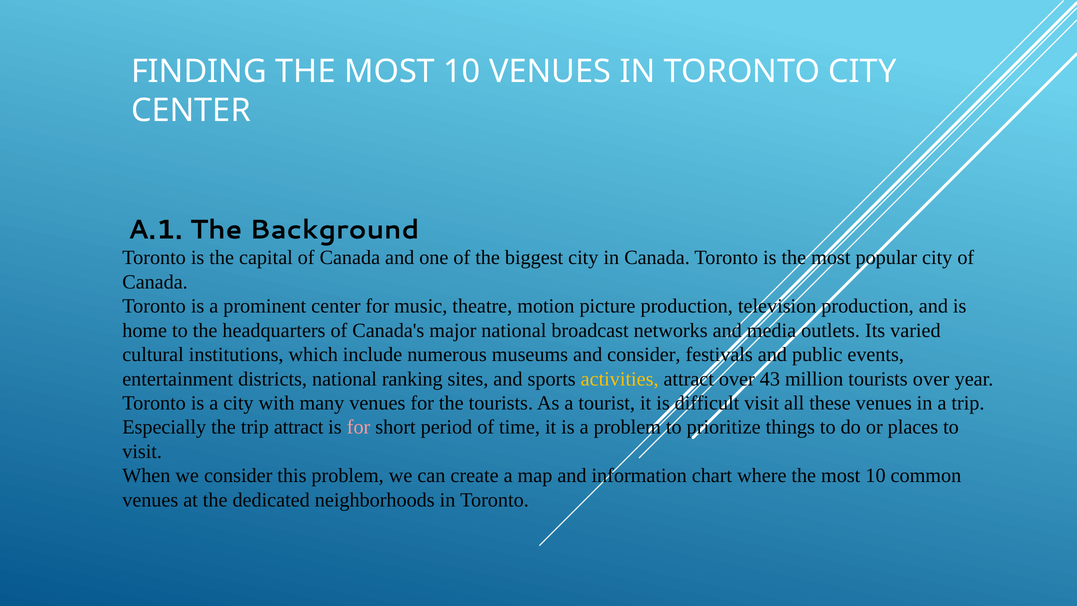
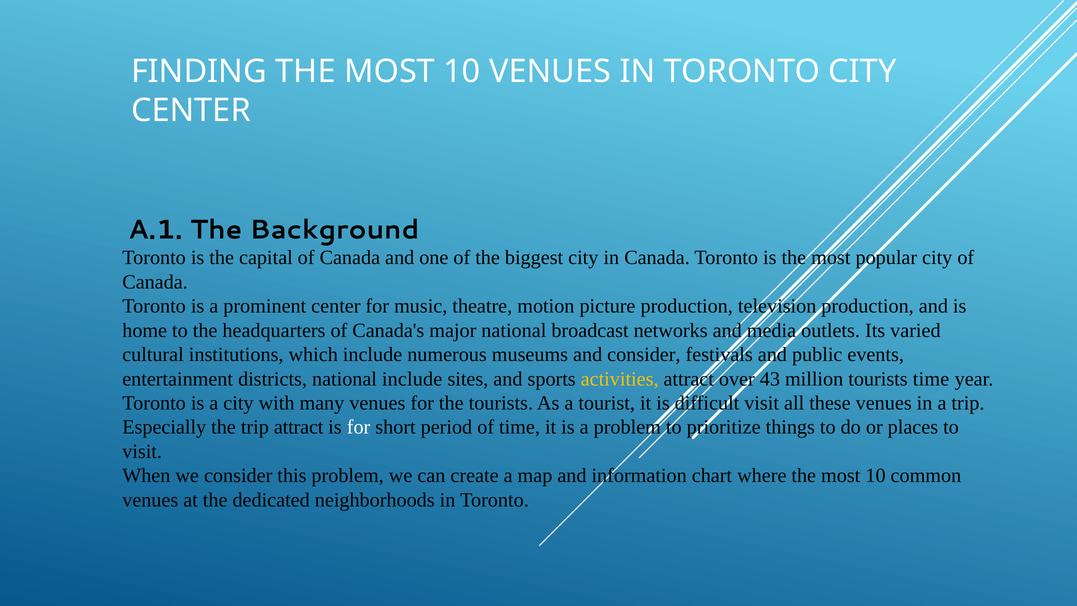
national ranking: ranking -> include (412, 379)
tourists over: over -> time (931, 379)
for colour: pink -> white (359, 427)
